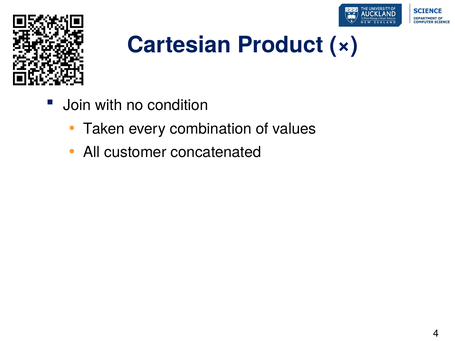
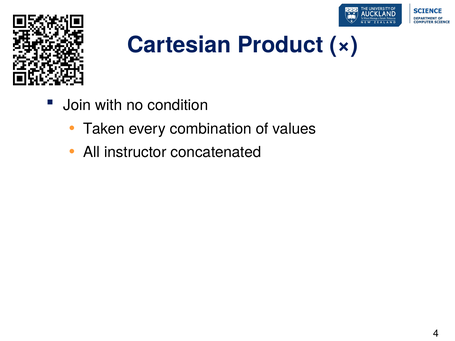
customer: customer -> instructor (135, 152)
